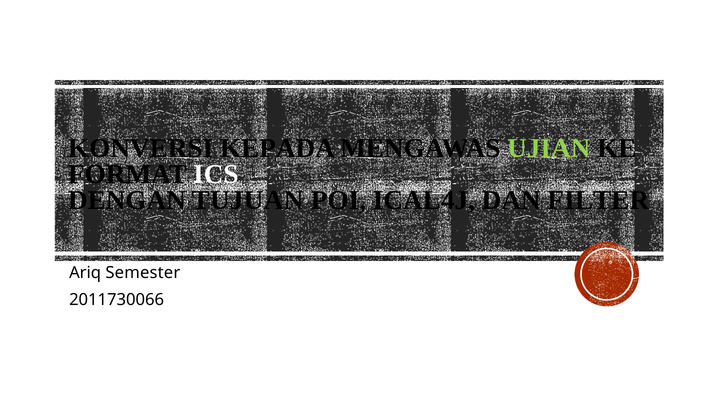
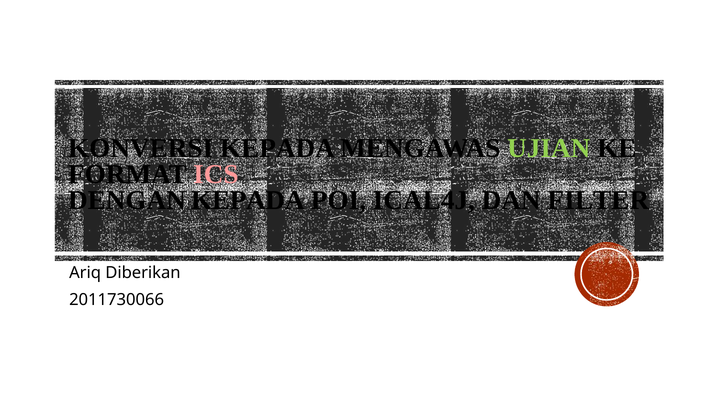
ICS colour: white -> pink (216, 174)
DENGAN TUJUAN: TUJUAN -> KEPADA (248, 201)
Semester: Semester -> Diberikan (143, 273)
